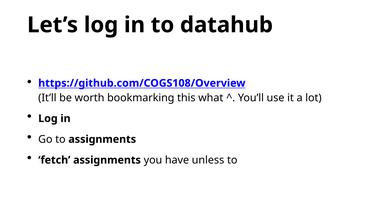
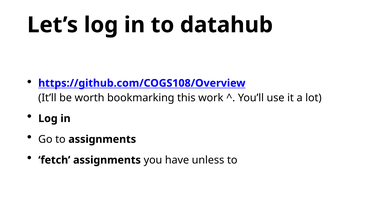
what: what -> work (211, 98)
